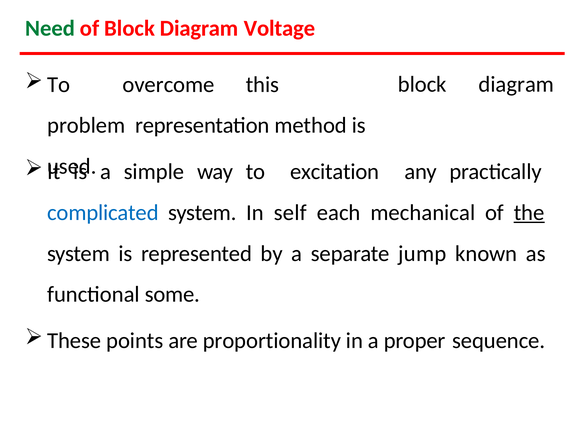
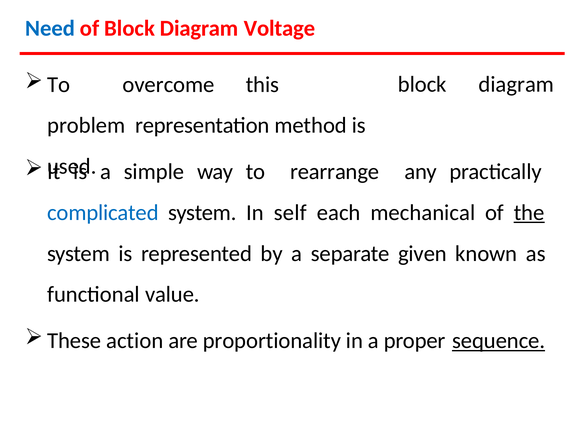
Need colour: green -> blue (50, 28)
excitation: excitation -> rearrange (335, 172)
jump: jump -> given (422, 254)
some: some -> value (172, 294)
points: points -> action (135, 341)
sequence underline: none -> present (499, 341)
